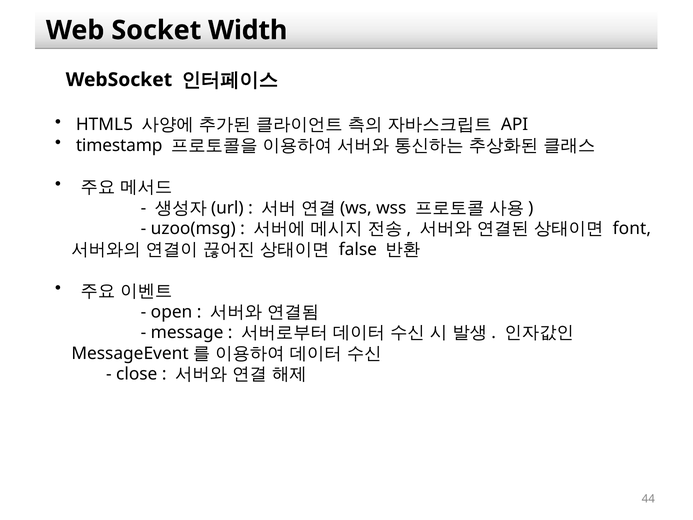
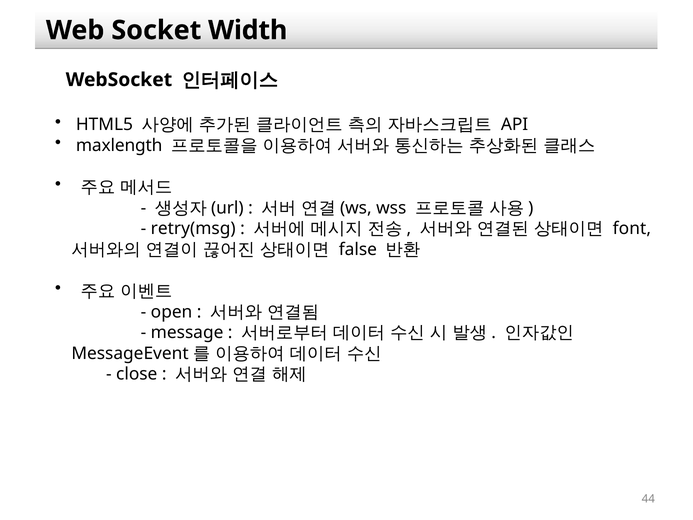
timestamp: timestamp -> maxlength (119, 145)
uzoo(msg: uzoo(msg -> retry(msg (193, 229)
